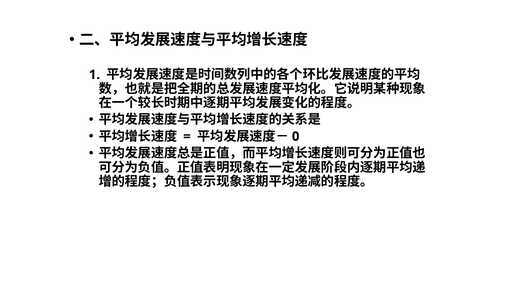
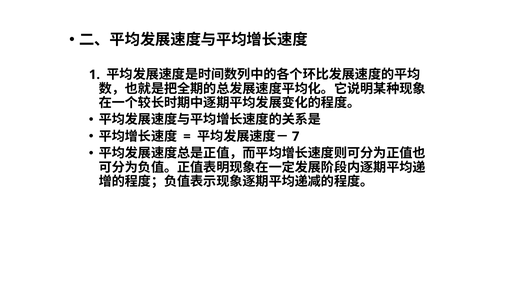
0: 0 -> 7 (296, 137)
